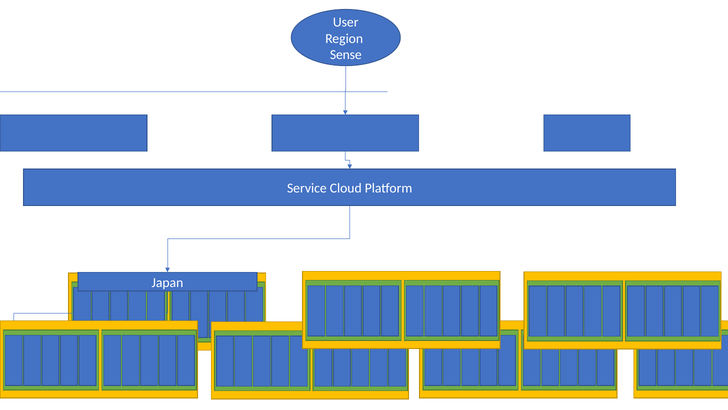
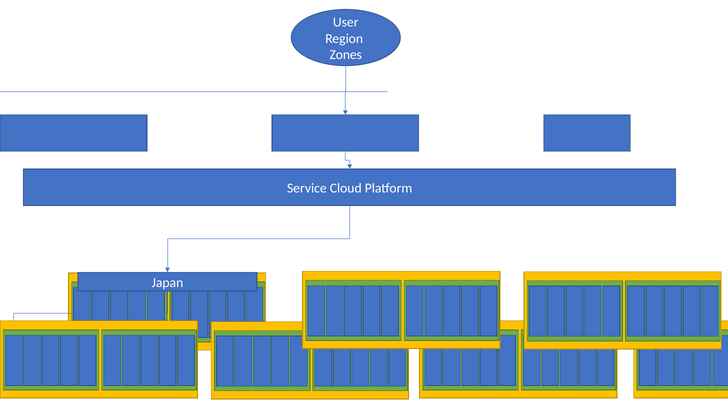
Sense: Sense -> Zones (346, 55)
